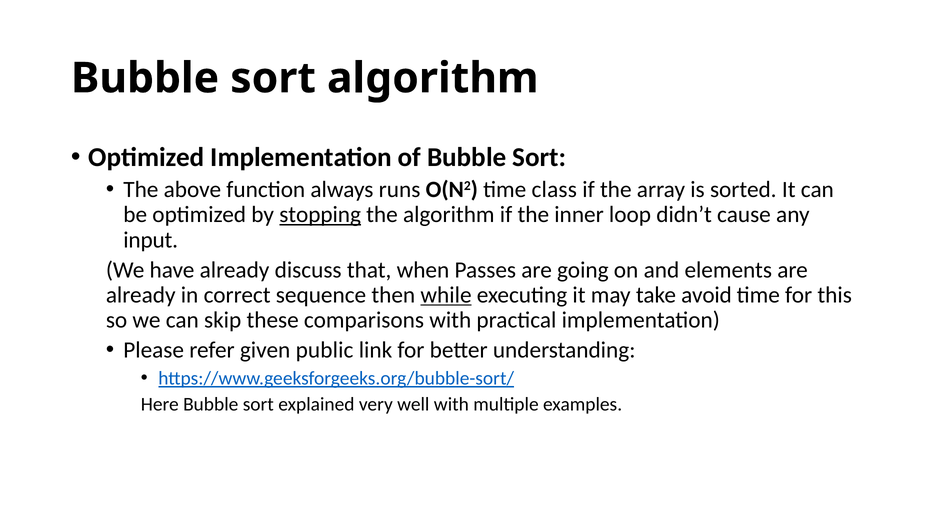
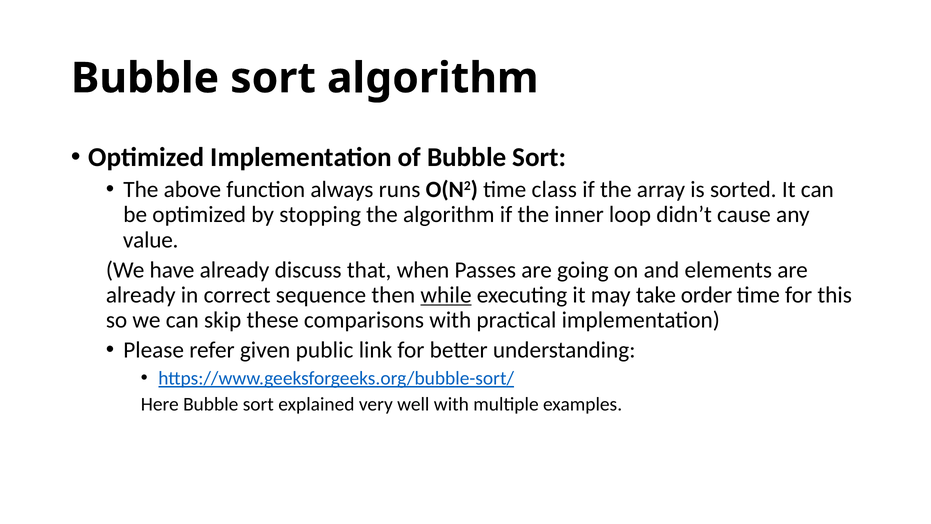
stopping underline: present -> none (320, 215)
input: input -> value (151, 240)
avoid: avoid -> order (706, 295)
